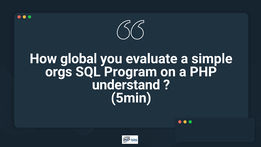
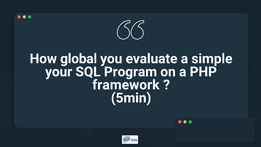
orgs: orgs -> your (59, 72)
understand: understand -> framework (126, 85)
